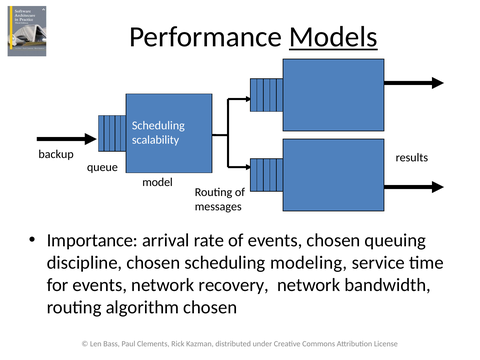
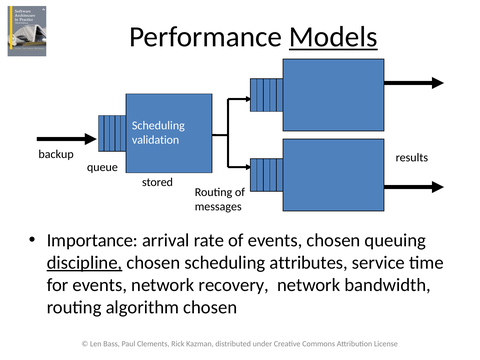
scalability: scalability -> validation (156, 140)
model: model -> stored (157, 182)
discipline underline: none -> present (85, 263)
modeling: modeling -> attributes (309, 263)
